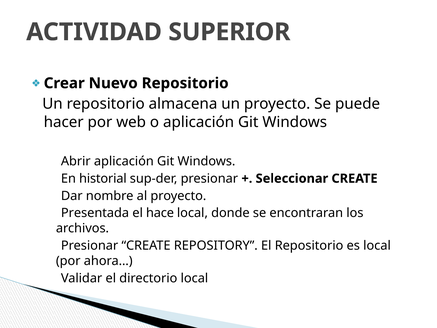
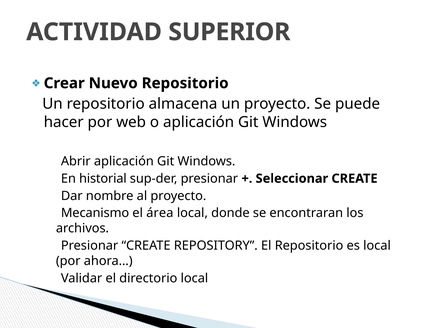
Presentada: Presentada -> Mecanismo (95, 213)
hace: hace -> área (160, 213)
